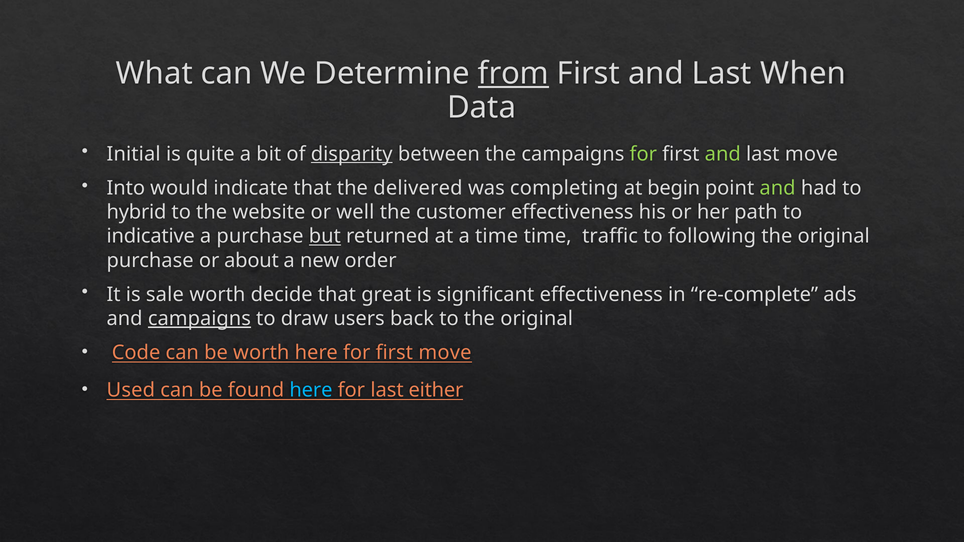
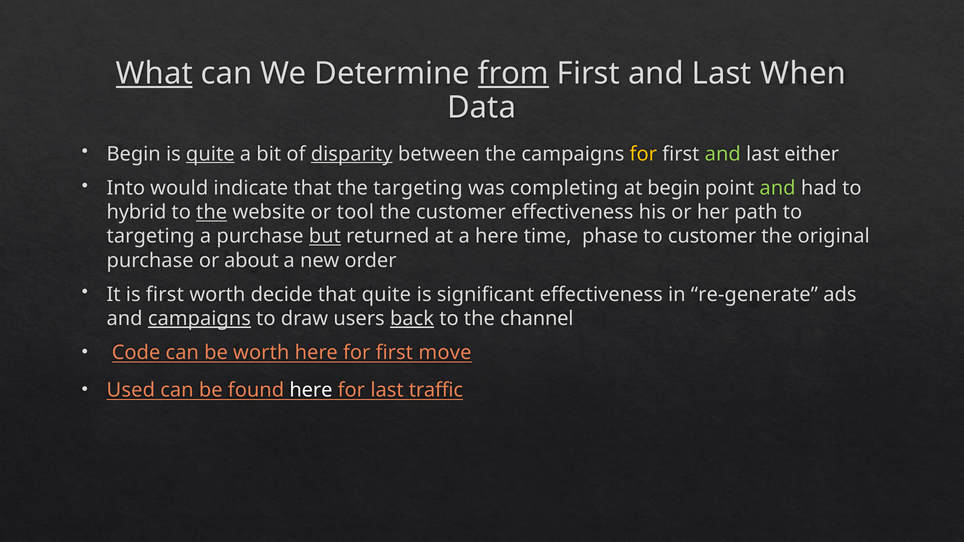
What underline: none -> present (154, 74)
Initial: Initial -> Begin (134, 154)
quite underline: none -> present (210, 154)
for colour: light green -> yellow (643, 154)
last move: move -> either (812, 154)
the delivered: delivered -> targeting (418, 188)
the underline: none -> present (212, 212)
well: well -> tool (355, 212)
indicative: indicative -> targeting (151, 236)
a time: time -> here (497, 236)
traffic: traffic -> phase (610, 236)
to following: following -> customer (712, 236)
is sale: sale -> first (165, 295)
that great: great -> quite (386, 295)
re-complete: re-complete -> re-generate (754, 295)
back underline: none -> present (412, 319)
to the original: original -> channel (537, 319)
here colour: light blue -> white (311, 390)
either: either -> traffic (436, 390)
